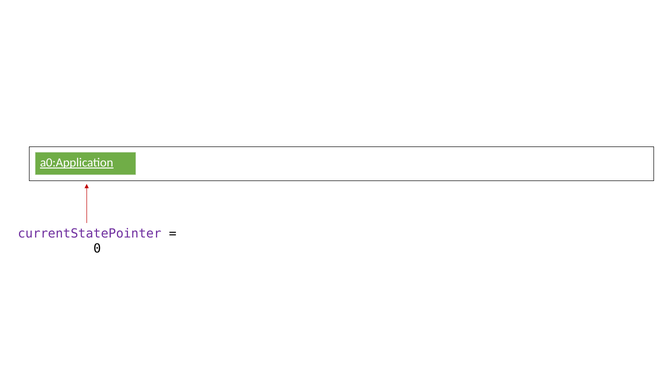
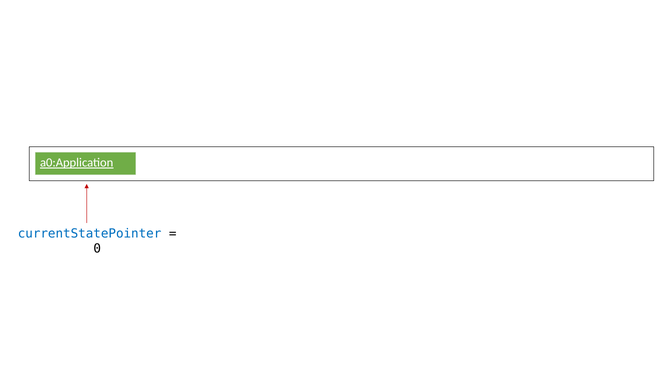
currentStatePointer colour: purple -> blue (90, 234)
